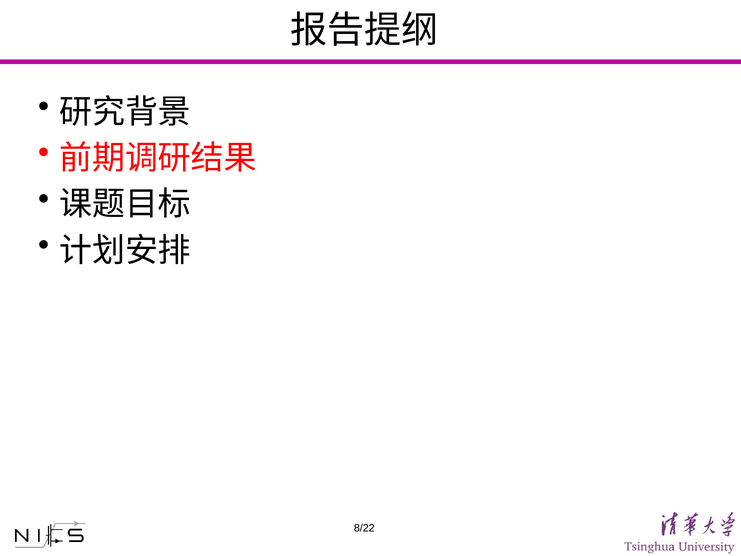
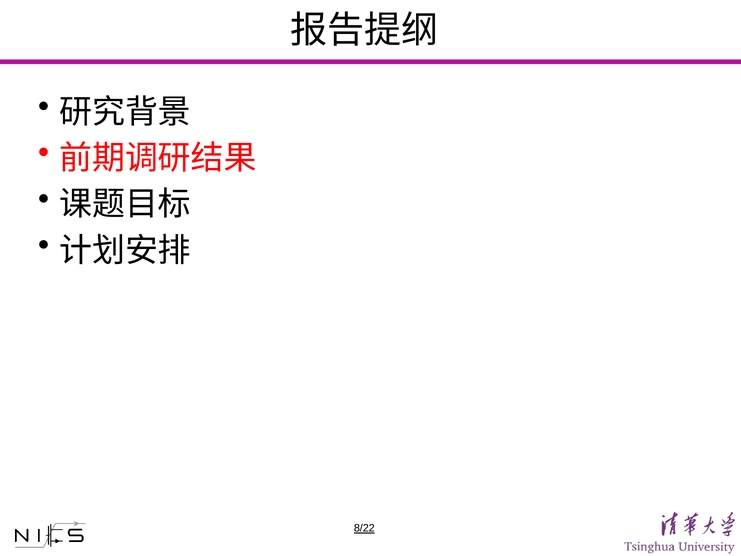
8/22 underline: none -> present (364, 528)
